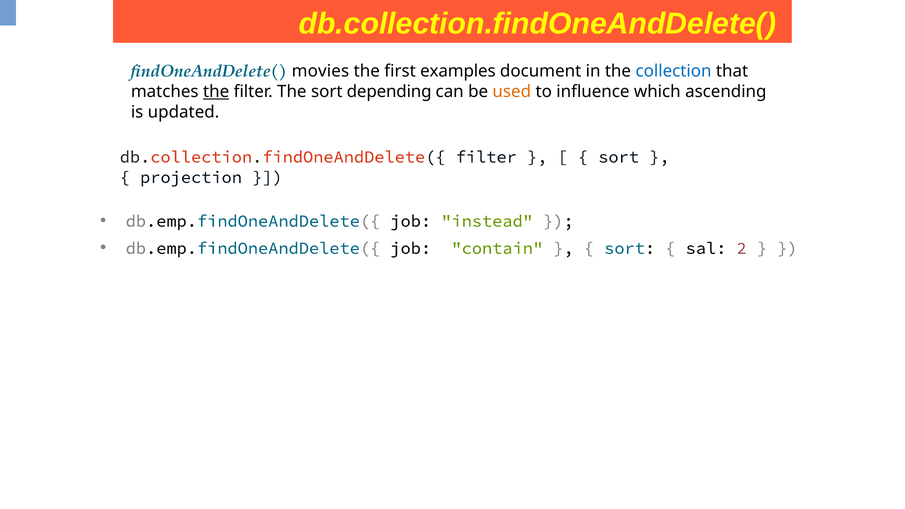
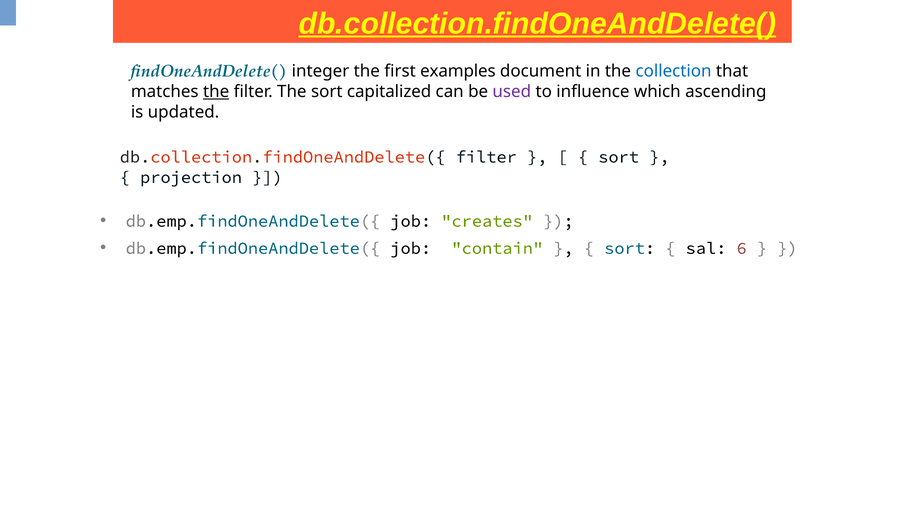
db.collection.findOneAndDelete( underline: none -> present (537, 24)
movies: movies -> integer (320, 71)
depending: depending -> capitalized (389, 92)
used colour: orange -> purple (512, 92)
instead: instead -> creates (487, 221)
2: 2 -> 6 (742, 248)
